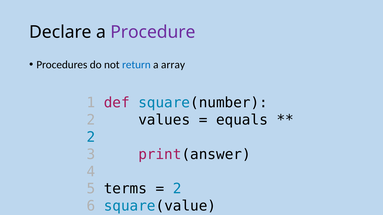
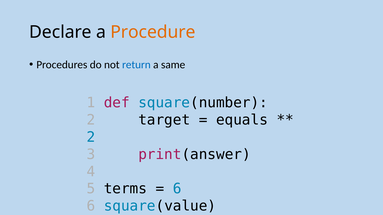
Procedure colour: purple -> orange (153, 32)
array: array -> same (173, 65)
values: values -> target (164, 120)
2: 2 -> 6 (177, 189)
